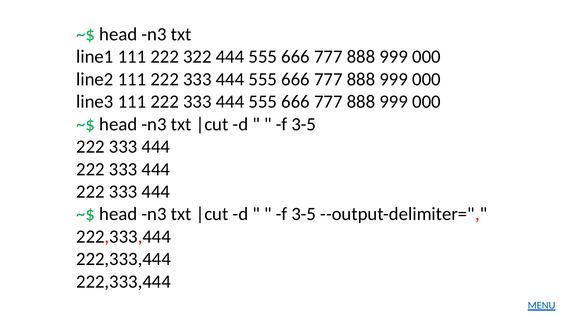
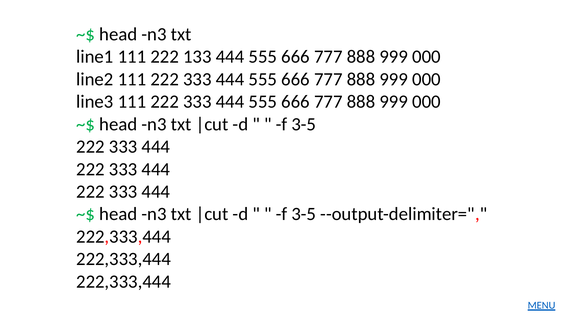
322: 322 -> 133 (197, 57)
